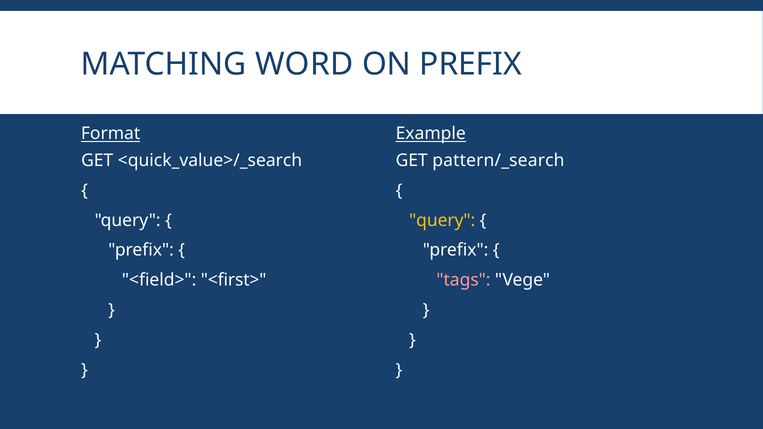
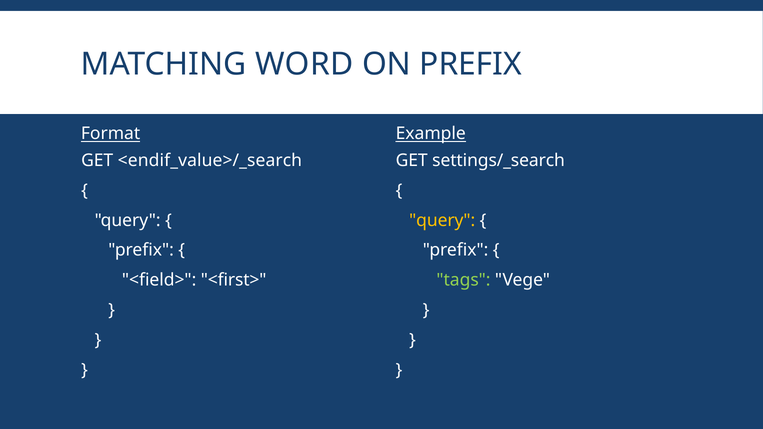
<quick_value>/_search: <quick_value>/_search -> <endif_value>/_search (210, 160)
pattern/_search: pattern/_search -> settings/_search (499, 160)
tags colour: pink -> light green (463, 280)
